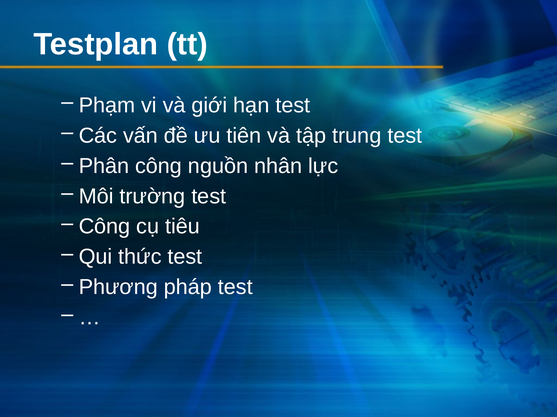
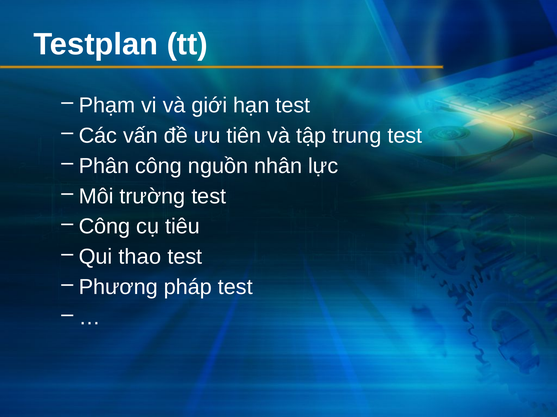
thức: thức -> thao (140, 257)
